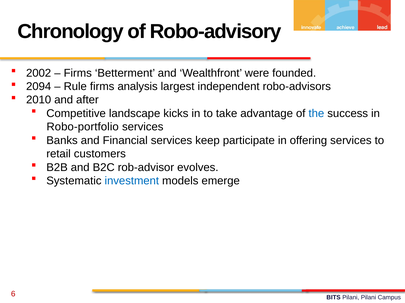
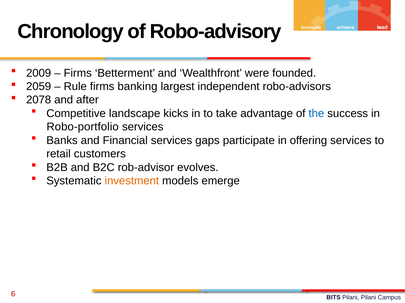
2002: 2002 -> 2009 (39, 73)
2094: 2094 -> 2059 (39, 87)
analysis: analysis -> banking (137, 87)
2010: 2010 -> 2078 (39, 100)
keep: keep -> gaps (208, 141)
investment colour: blue -> orange (132, 181)
